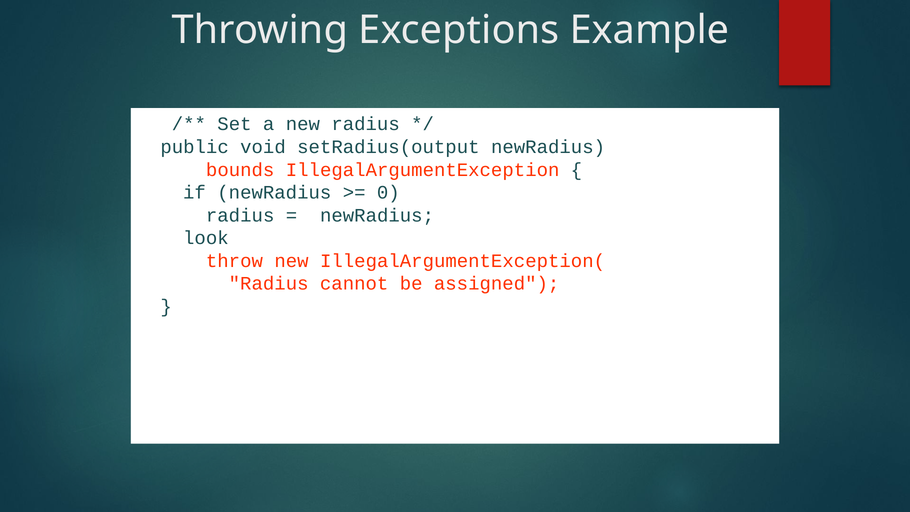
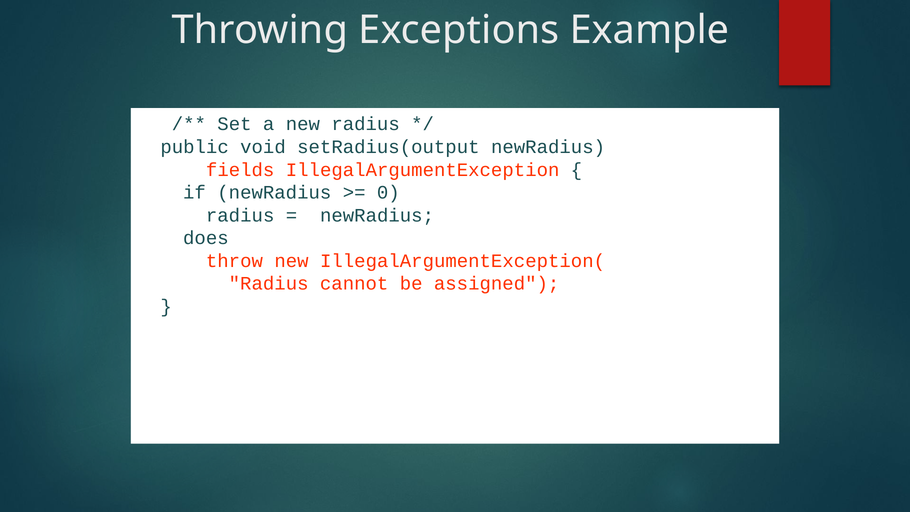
bounds: bounds -> fields (240, 170)
look: look -> does (206, 238)
